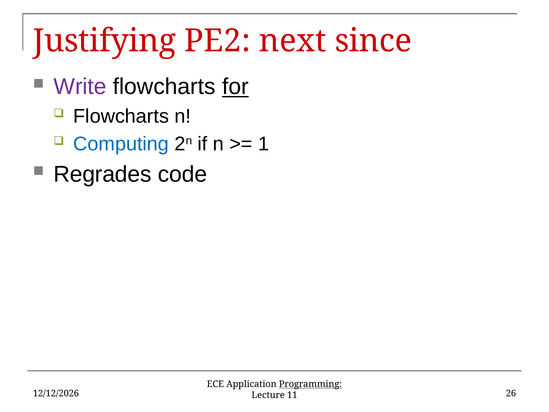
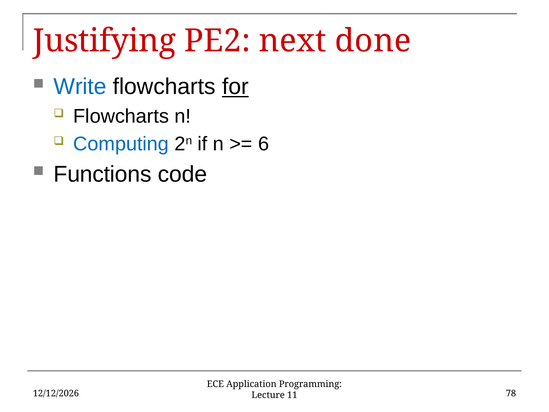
since: since -> done (373, 41)
Write colour: purple -> blue (80, 87)
1: 1 -> 6 (264, 144)
Regrades: Regrades -> Functions (102, 174)
Programming underline: present -> none (310, 384)
26: 26 -> 78 (511, 393)
